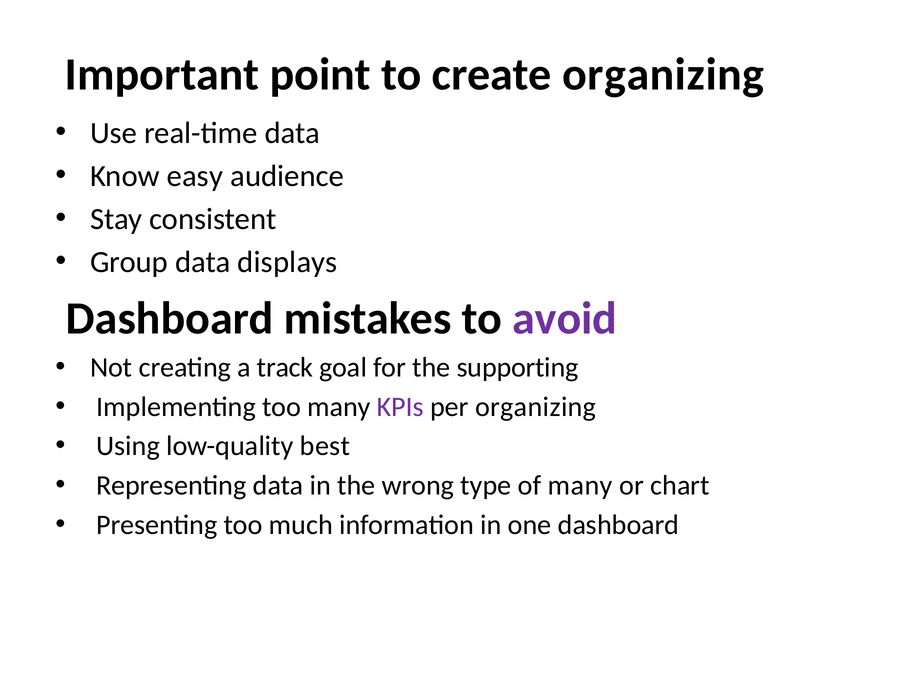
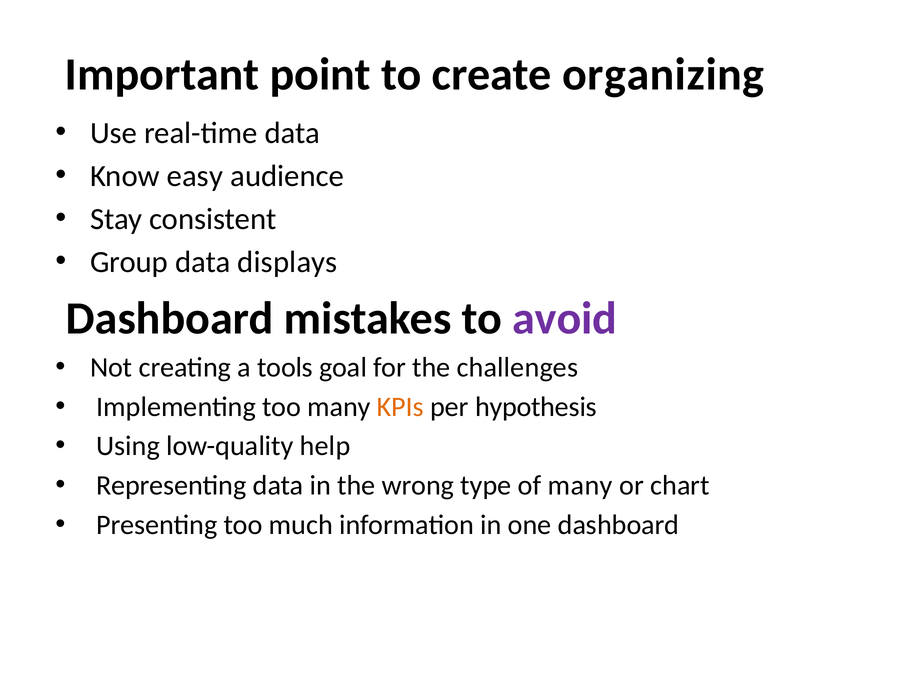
track: track -> tools (285, 367)
supporting: supporting -> challenges (517, 367)
KPIs colour: purple -> orange (400, 407)
per organizing: organizing -> hypothesis (536, 407)
best: best -> help (325, 446)
